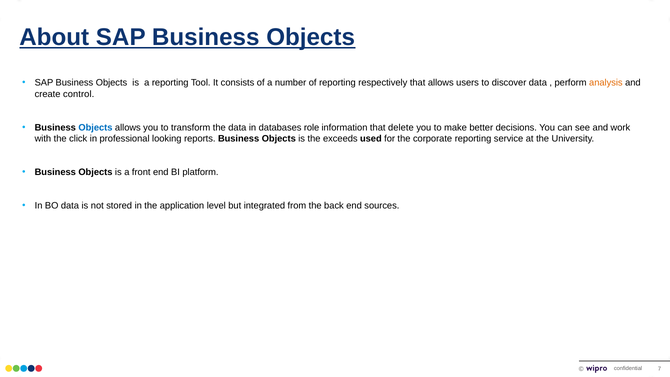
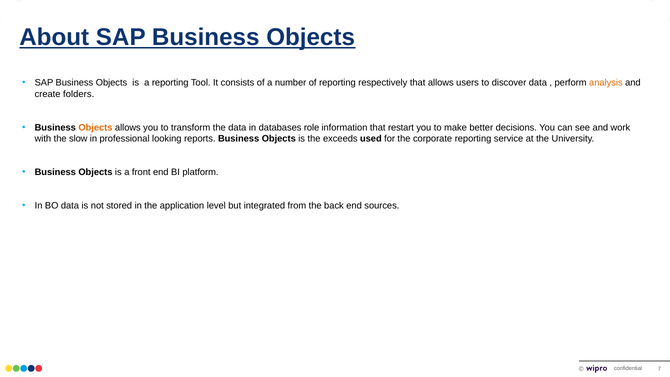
control: control -> folders (79, 94)
Objects colour: blue -> orange (95, 127)
delete: delete -> restart (401, 127)
click: click -> slow (78, 139)
